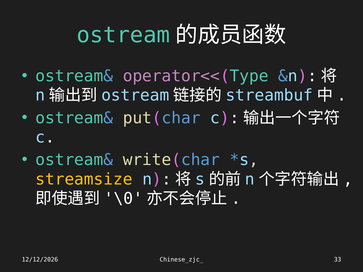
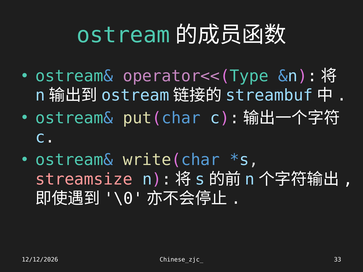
streamsize colour: yellow -> pink (84, 179)
